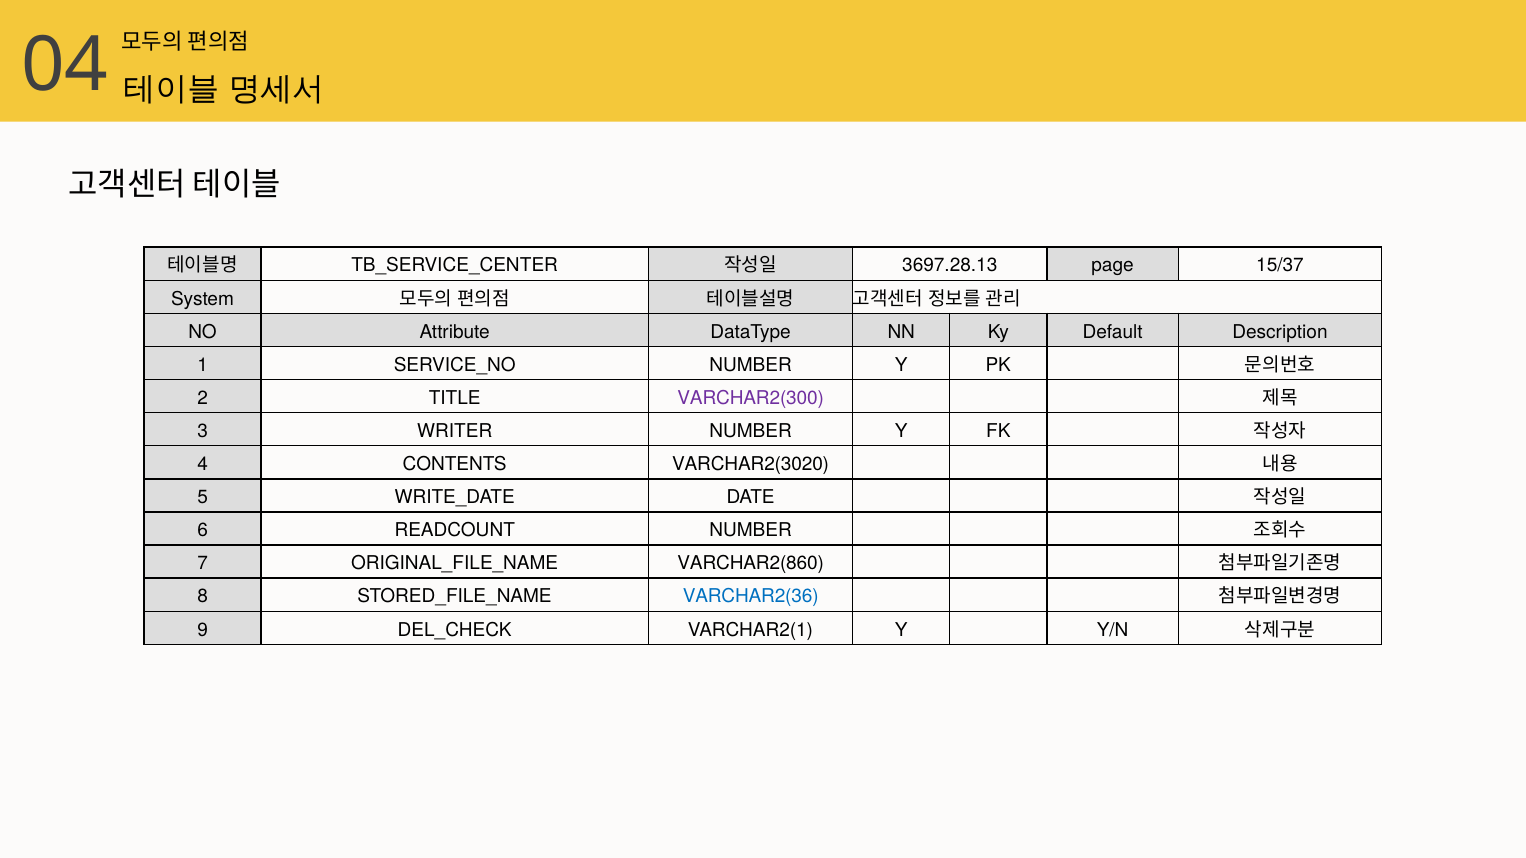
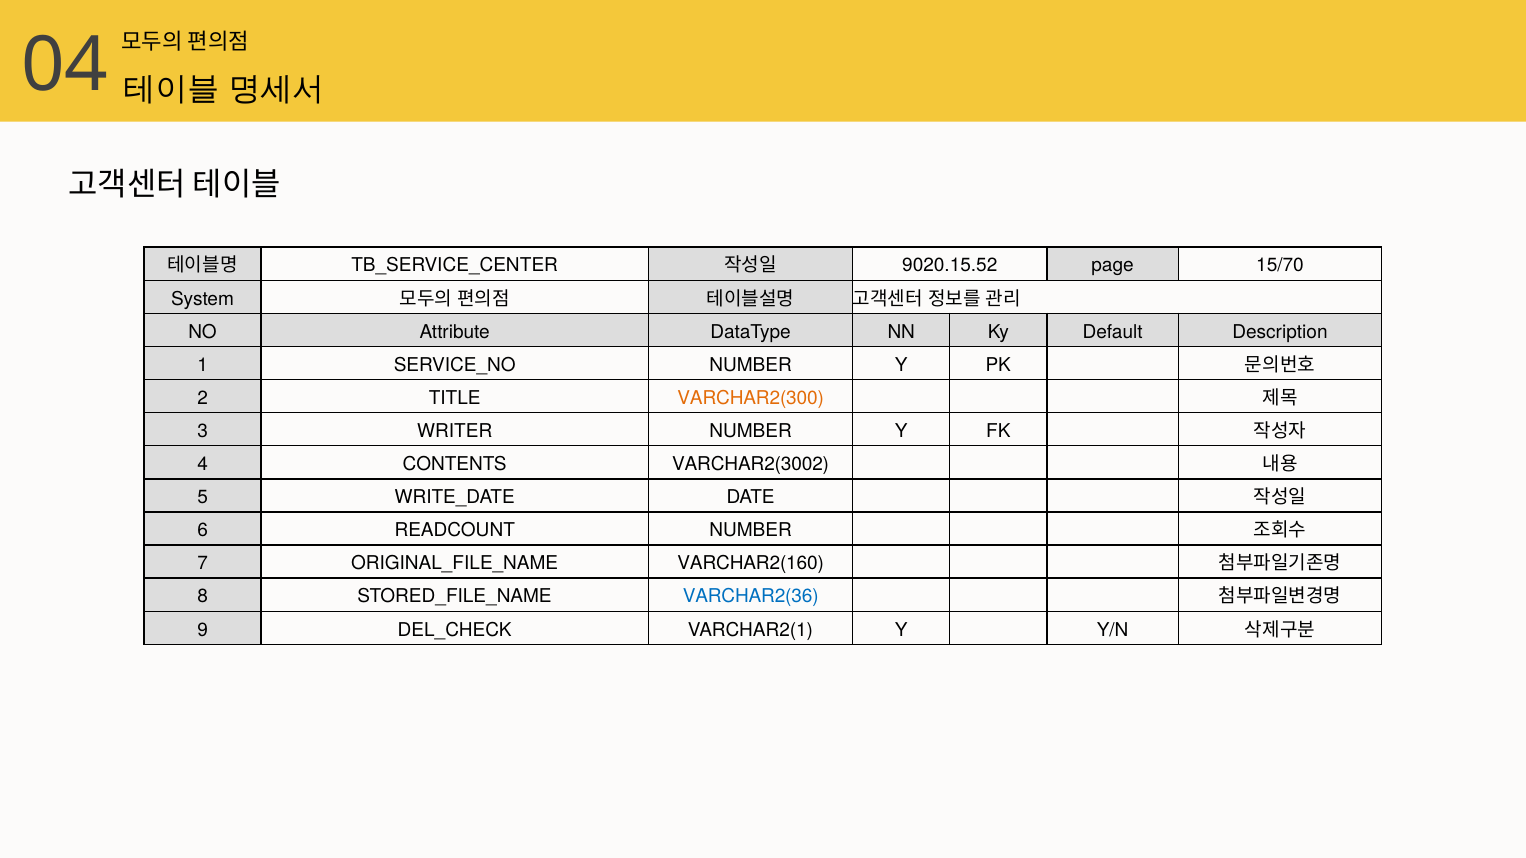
3697.28.13: 3697.28.13 -> 9020.15.52 (950, 266)
15/37: 15/37 -> 15/70 (1280, 266)
VARCHAR2(300 colour: purple -> orange (751, 398)
VARCHAR2(3020: VARCHAR2(3020 -> VARCHAR2(3002 (751, 464)
VARCHAR2(860: VARCHAR2(860 -> VARCHAR2(160 (751, 564)
